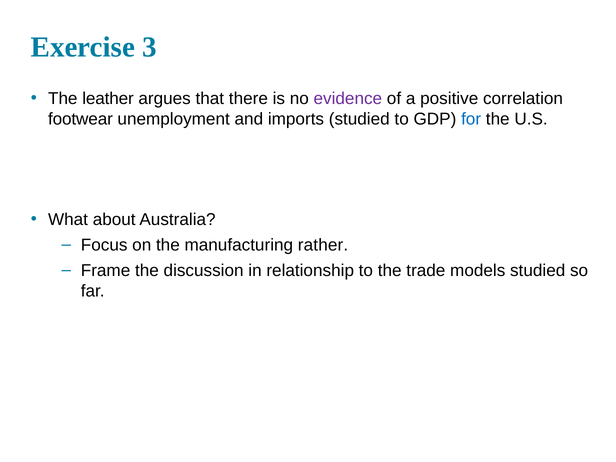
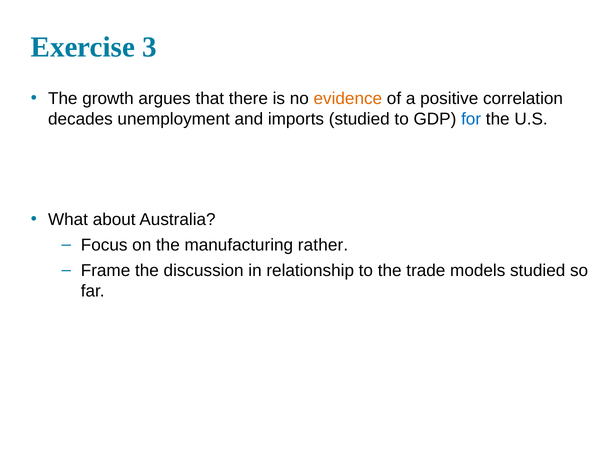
leather: leather -> growth (108, 99)
evidence colour: purple -> orange (348, 99)
footwear: footwear -> decades (80, 119)
